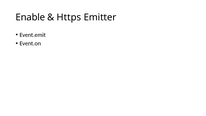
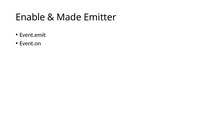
Https: Https -> Made (69, 17)
